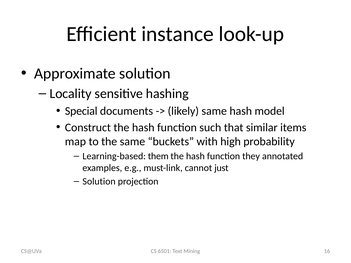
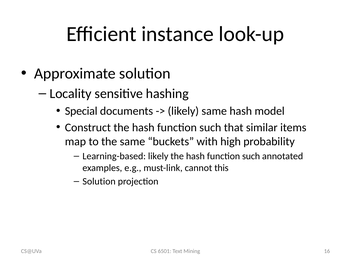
Learning-based them: them -> likely (158, 156)
they: they -> such (251, 156)
just: just -> this (221, 168)
